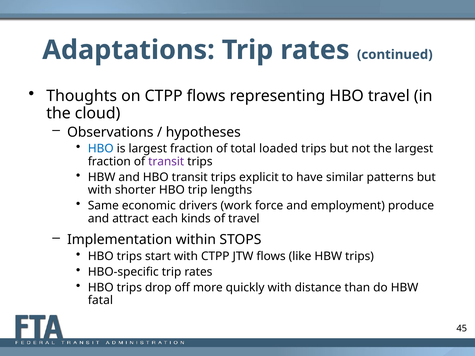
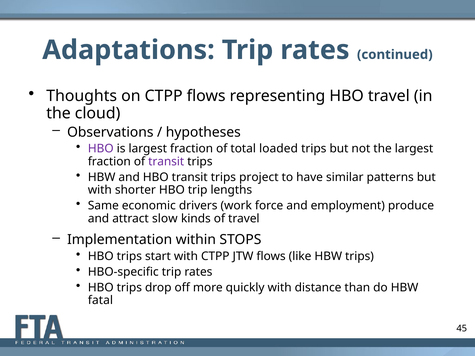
HBO colour: blue -> purple (101, 149)
explicit: explicit -> project (259, 177)
each: each -> slow (165, 219)
